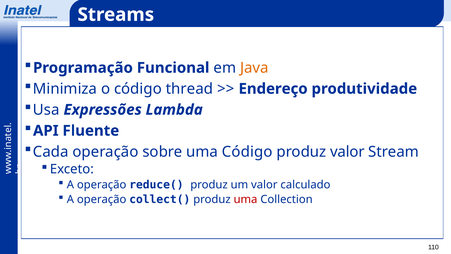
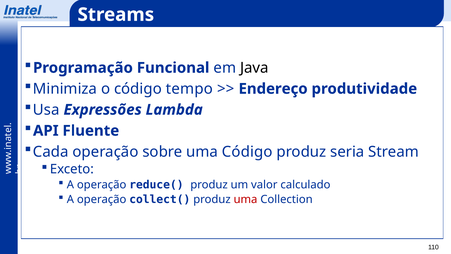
Java colour: orange -> black (254, 68)
thread: thread -> tempo (189, 89)
produz valor: valor -> seria (347, 152)
